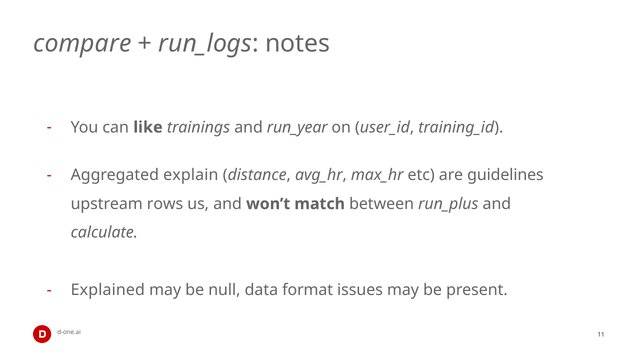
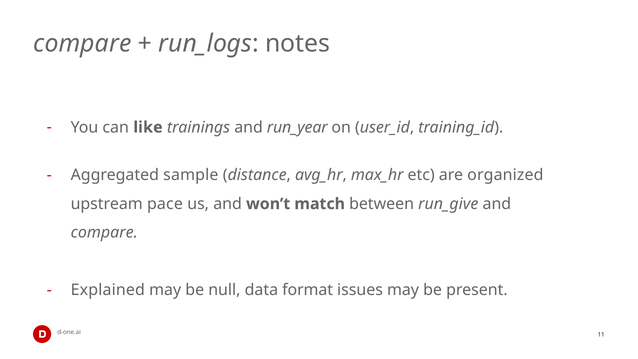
explain: explain -> sample (191, 175)
guidelines: guidelines -> organized (505, 175)
rows: rows -> pace (165, 204)
run_plus: run_plus -> run_give (448, 204)
calculate: calculate -> compare (104, 233)
